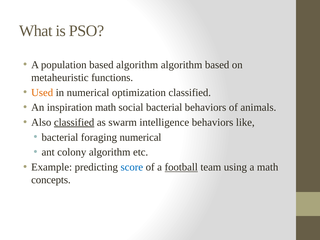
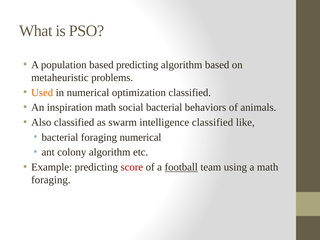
based algorithm: algorithm -> predicting (137, 65)
functions: functions -> problems (112, 78)
classified underline: present -> none (74, 122)
intelligence behaviors: behaviors -> classified (213, 122)
score colour: blue -> red (132, 167)
concepts: concepts -> foraging (51, 180)
